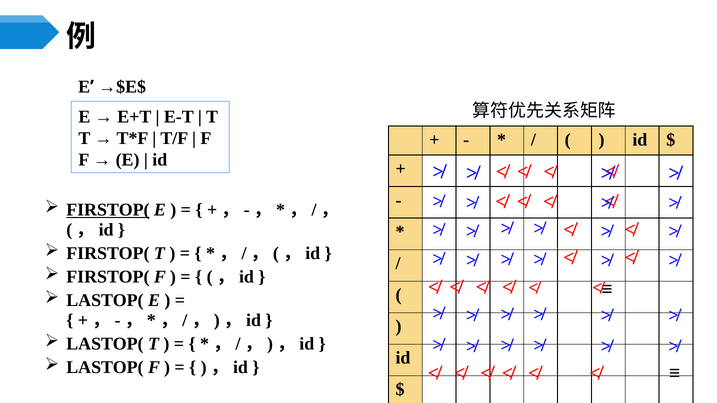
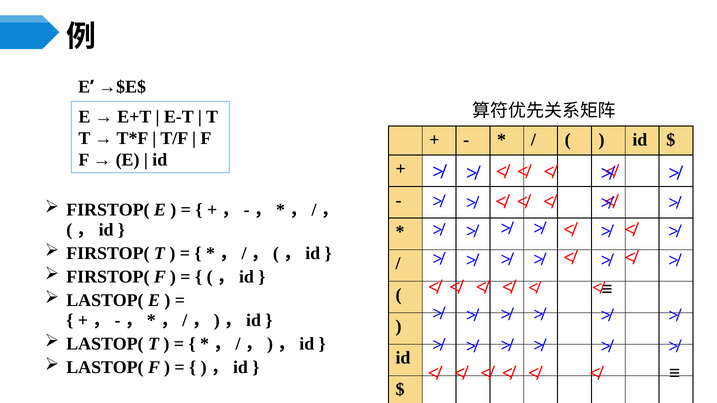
FIRSTOP( underline: present -> none (108, 210)
